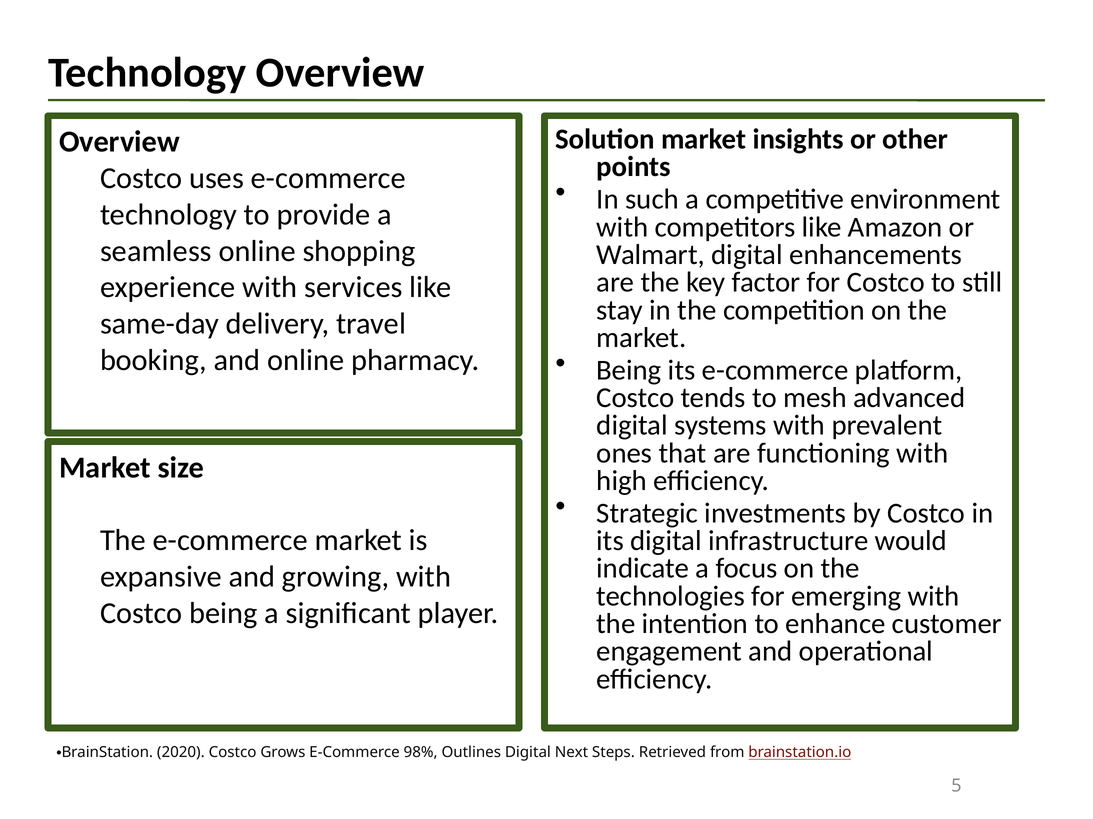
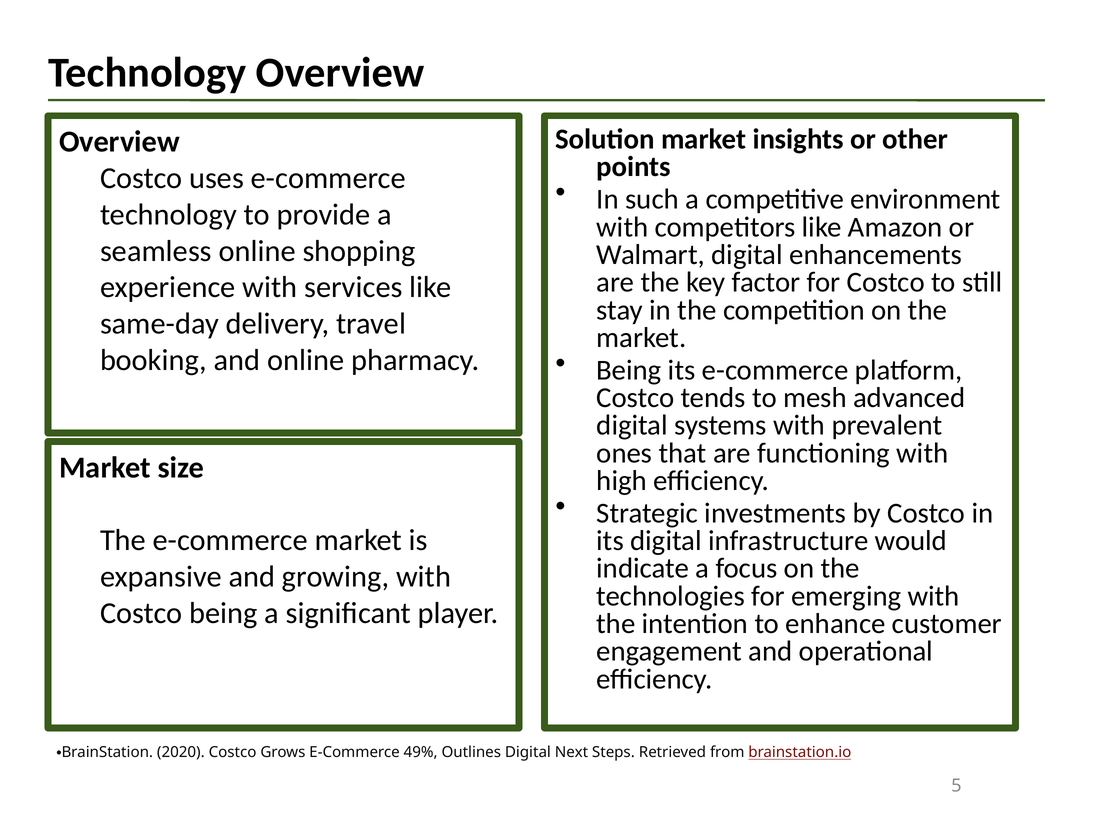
98%: 98% -> 49% (421, 753)
